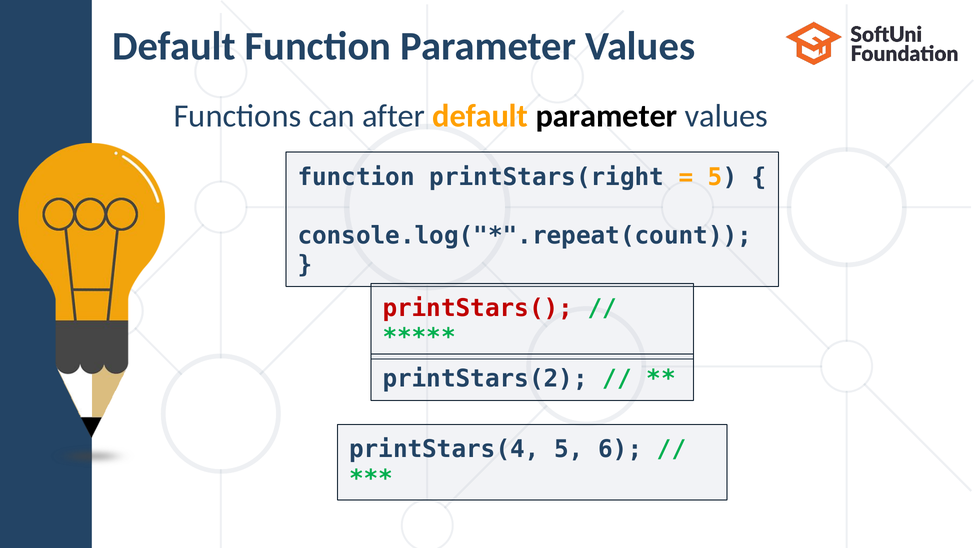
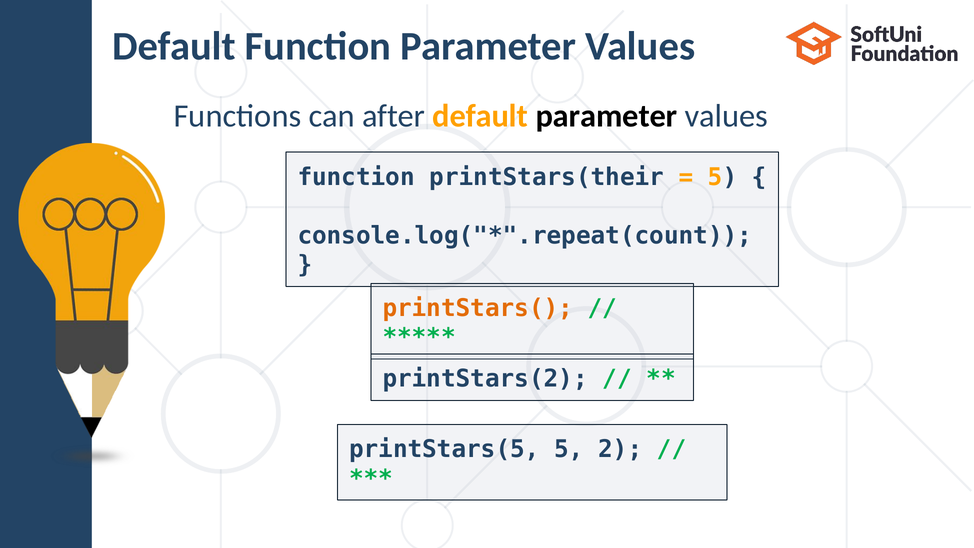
printStars(right: printStars(right -> printStars(their (547, 177)
printStars( colour: red -> orange (478, 308)
printStars(4: printStars(4 -> printStars(5 (444, 449)
6: 6 -> 2 (620, 449)
